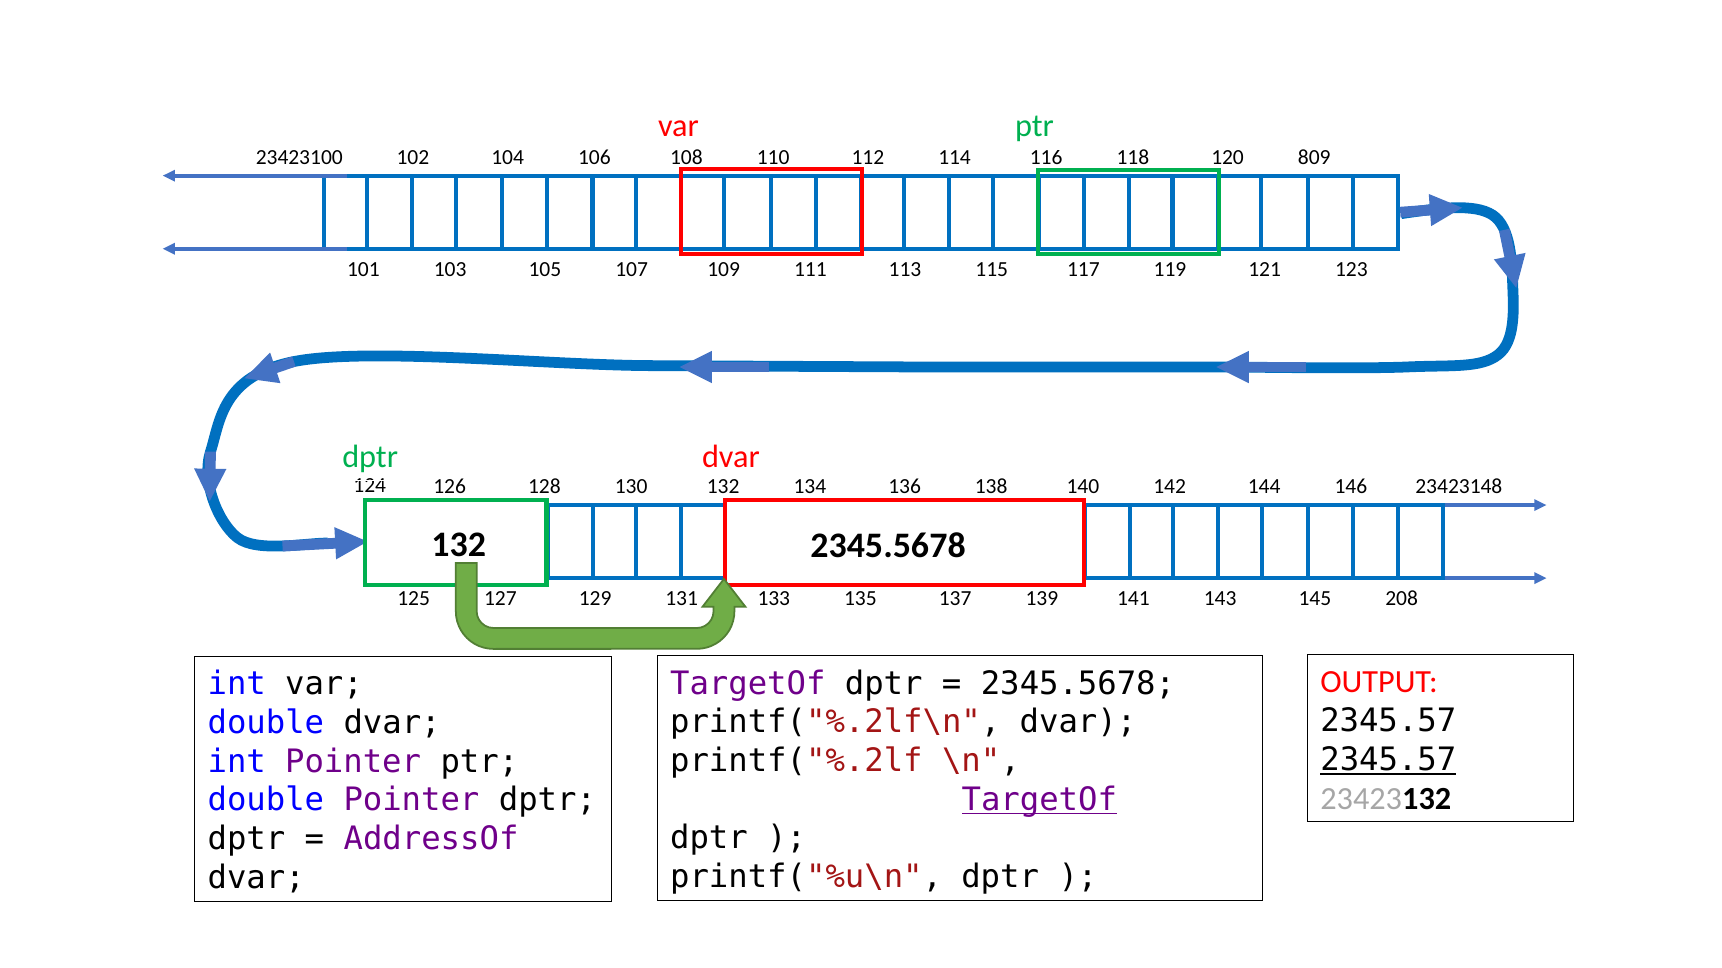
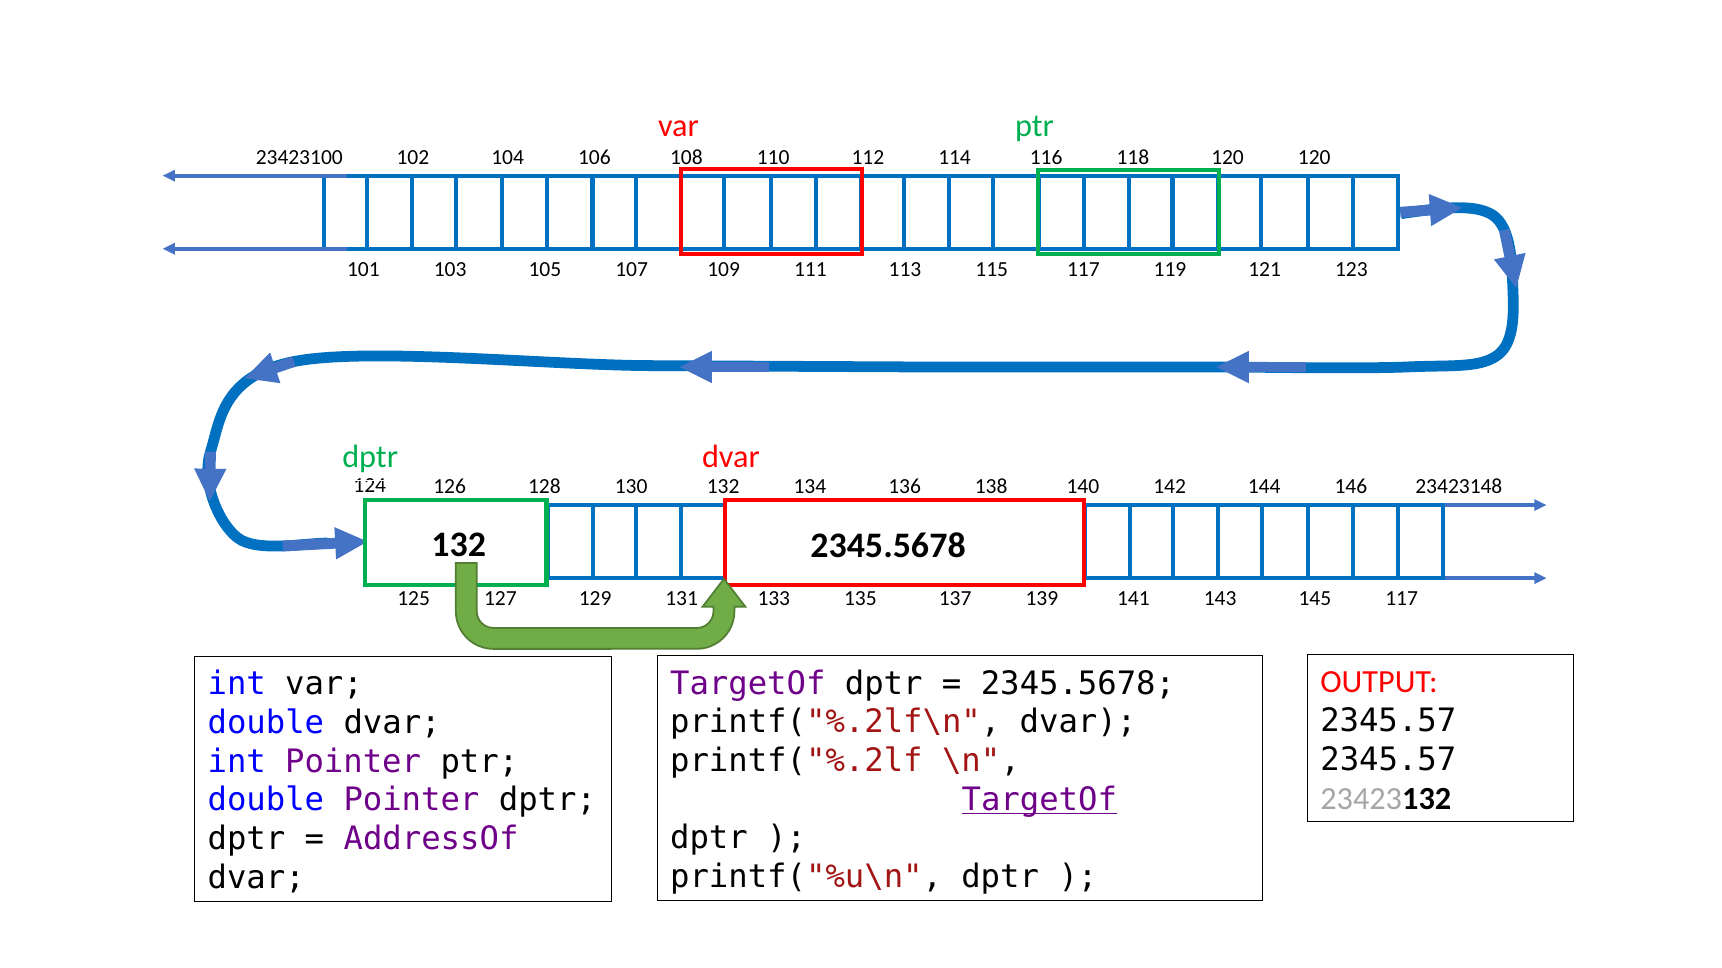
120 809: 809 -> 120 (1314, 157)
145 208: 208 -> 117 (1402, 599)
2345.57 underline: present -> none (1388, 760)
